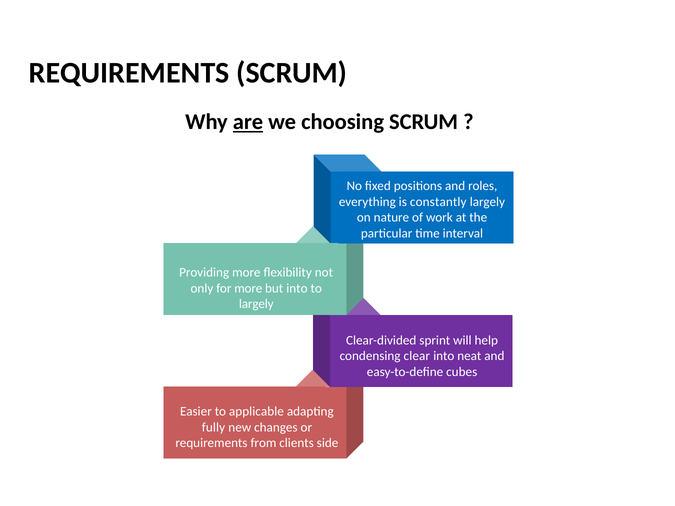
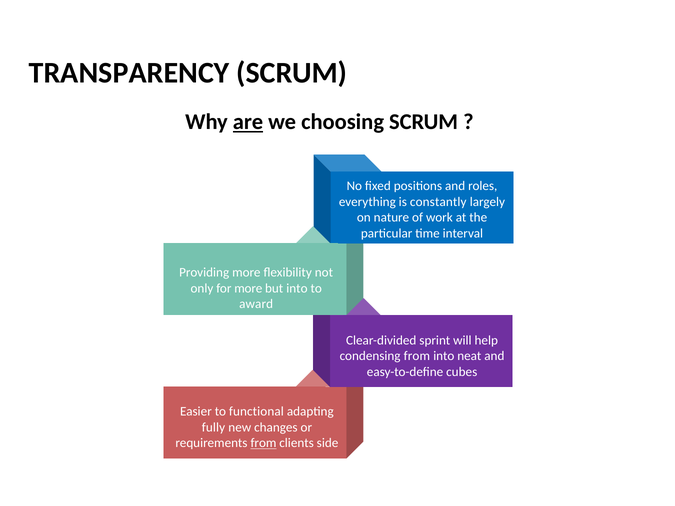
REQUIREMENTS: REQUIREMENTS -> TRANSPARENCY (129, 73)
largely: largely -> award (256, 304)
condensing clear: clear -> from (417, 356)
applicable: applicable -> functional (256, 412)
from underline: none -> present (263, 443)
